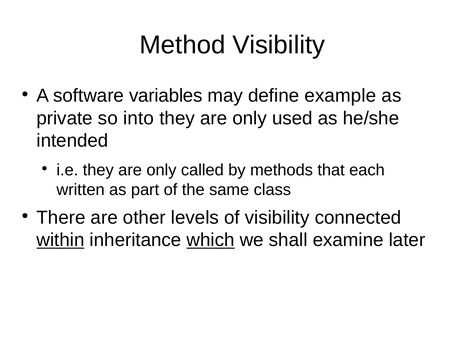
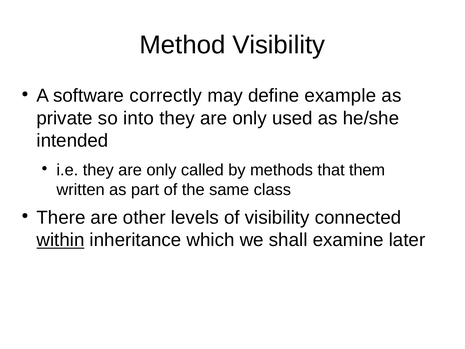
variables: variables -> correctly (166, 96)
each: each -> them (367, 170)
which underline: present -> none (211, 240)
